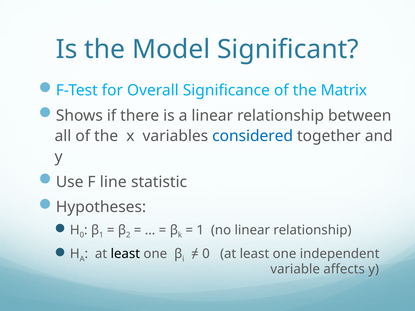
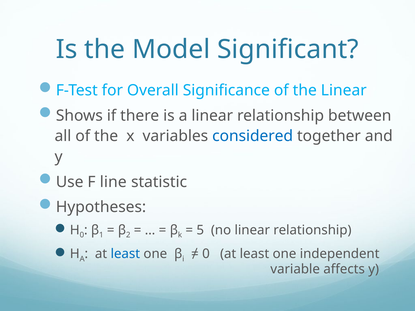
the Matrix: Matrix -> Linear (344, 90)
1: 1 -> 5 (200, 230)
least colour: black -> blue (125, 254)
